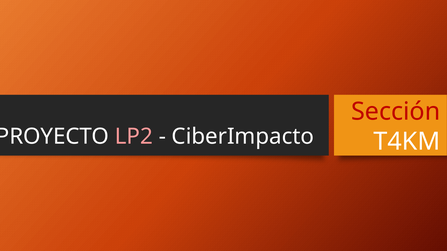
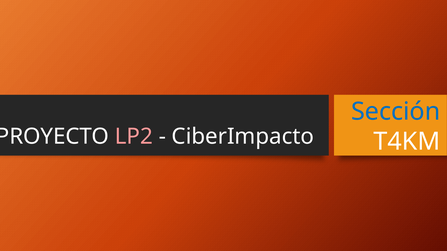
Sección colour: red -> blue (396, 112)
